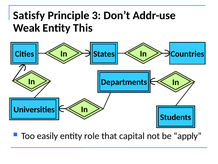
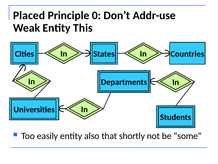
Satisfy: Satisfy -> Placed (29, 15)
3: 3 -> 0 (96, 15)
role: role -> also (92, 135)
capital: capital -> shortly (132, 135)
apply: apply -> some (188, 135)
